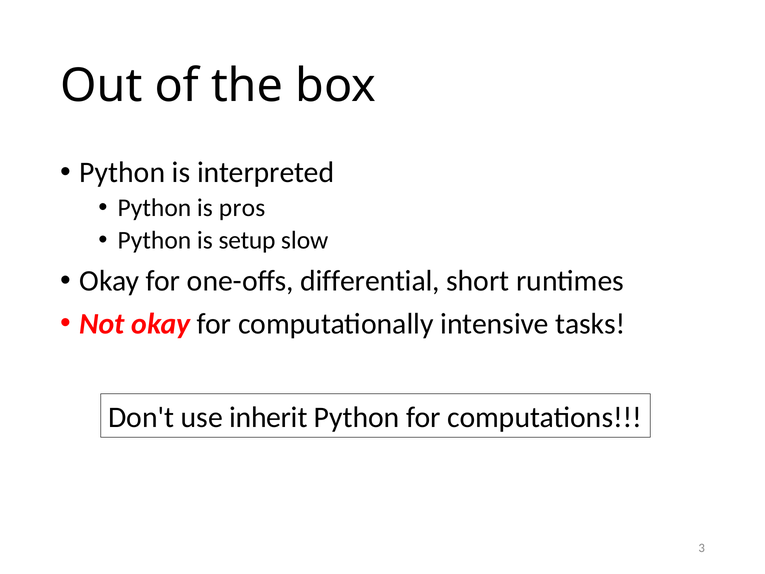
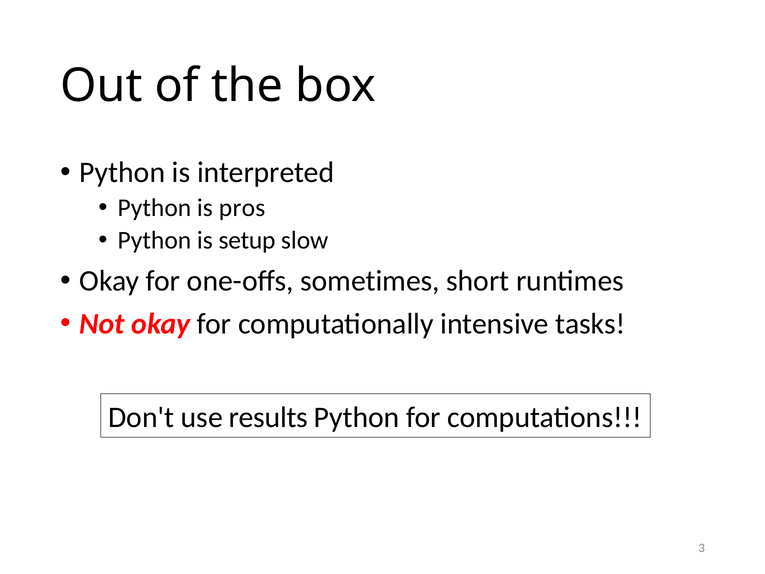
differential: differential -> sometimes (370, 281)
inherit: inherit -> results (268, 417)
